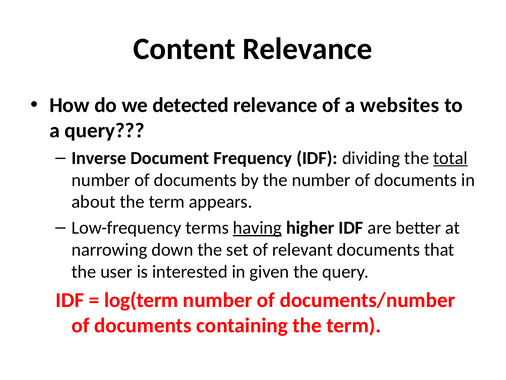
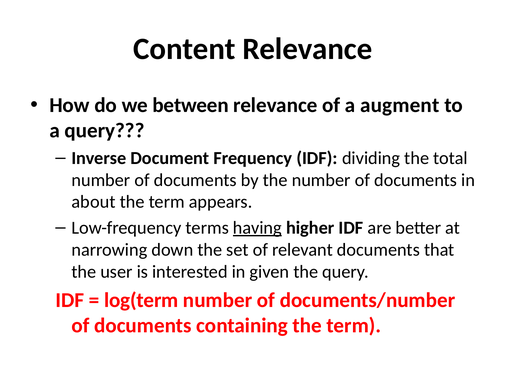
detected: detected -> between (191, 105)
websites: websites -> augment (400, 105)
total underline: present -> none (451, 158)
